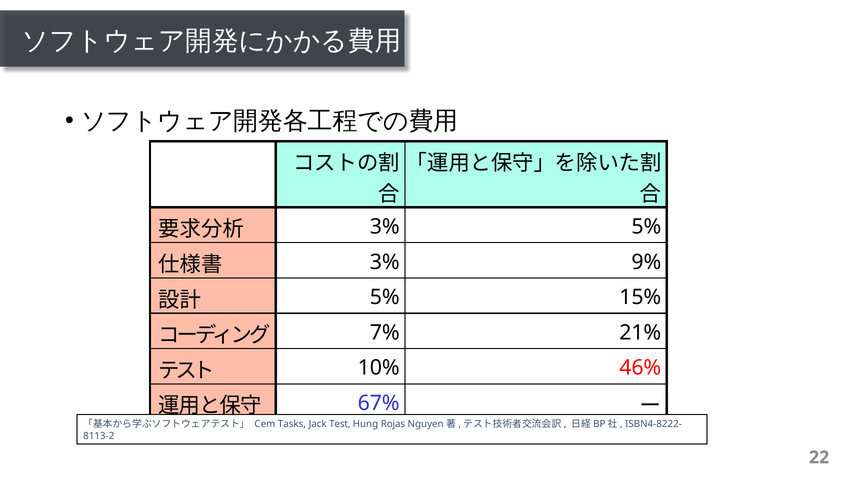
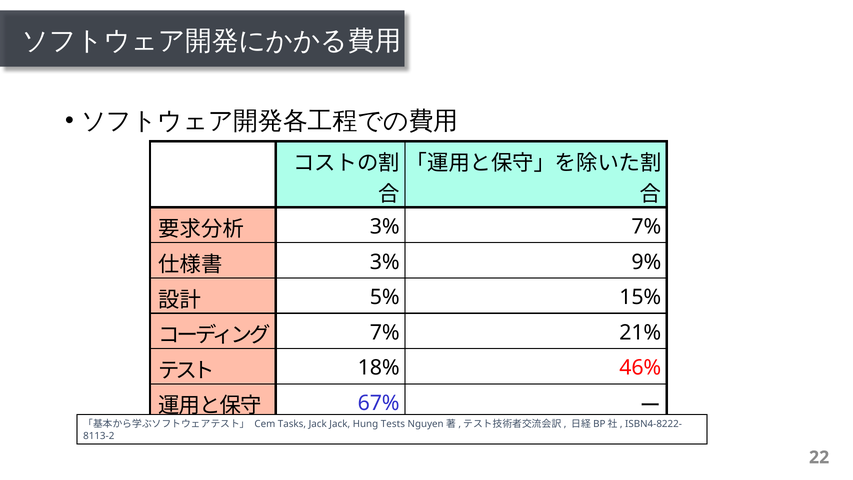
3% 5%: 5% -> 7% (646, 227)
10%: 10% -> 18% (379, 368)
Jack Test: Test -> Jack (340, 424)
Rojas: Rojas -> Tests (393, 424)
